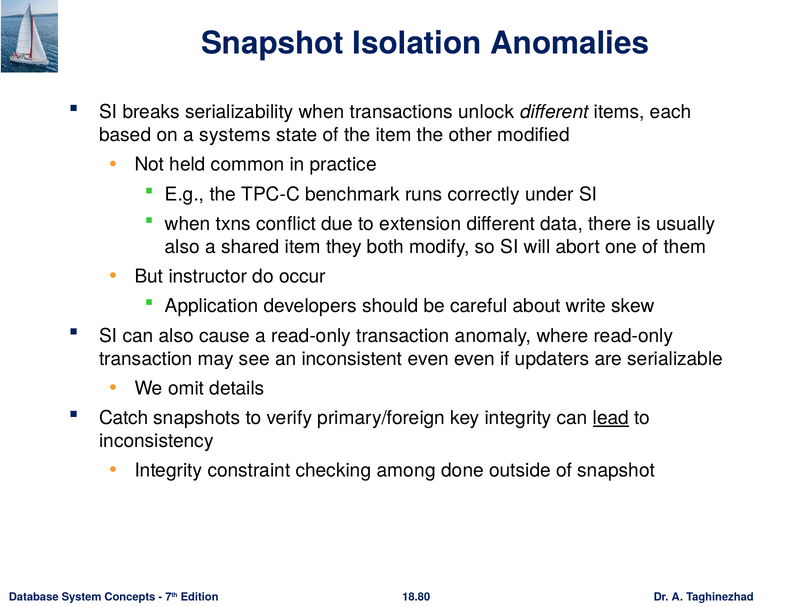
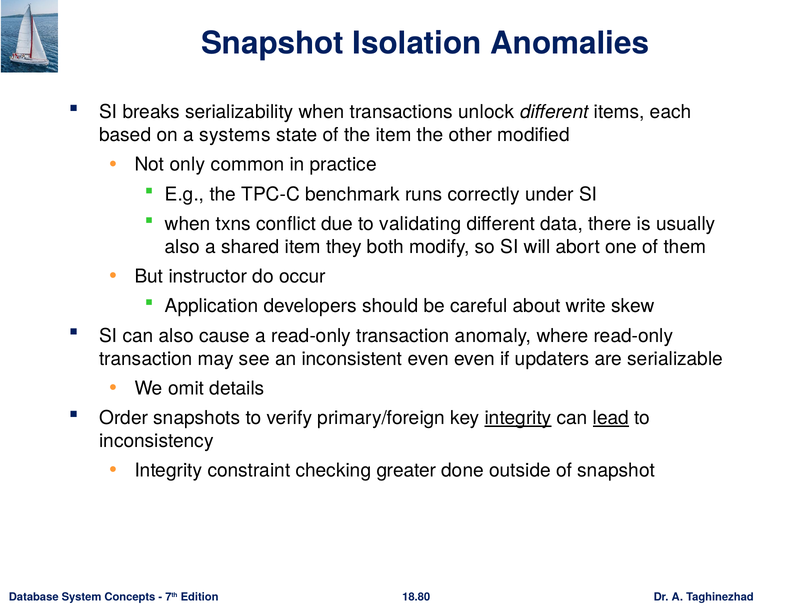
held: held -> only (187, 165)
extension: extension -> validating (420, 224)
Catch: Catch -> Order (124, 418)
integrity underline: none -> present (518, 418)
among: among -> greater (406, 470)
